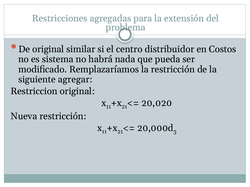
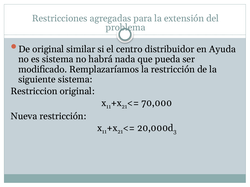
Costos: Costos -> Ayuda (223, 49)
siguiente agregar: agregar -> sistema (75, 80)
20,020: 20,020 -> 70,000 (157, 103)
